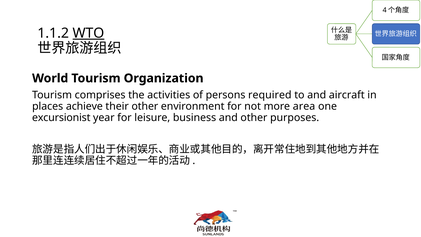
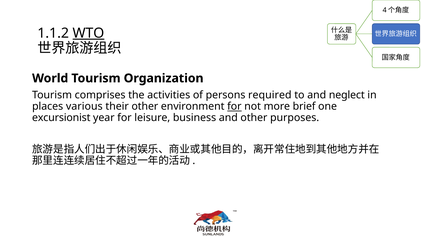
aircraft: aircraft -> neglect (347, 95)
achieve: achieve -> various (84, 106)
for underline: none -> present (234, 106)
area: area -> brief (304, 106)
